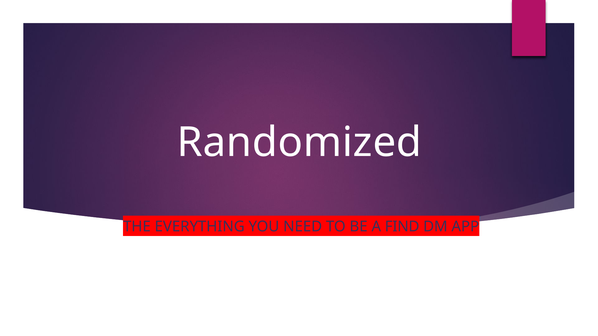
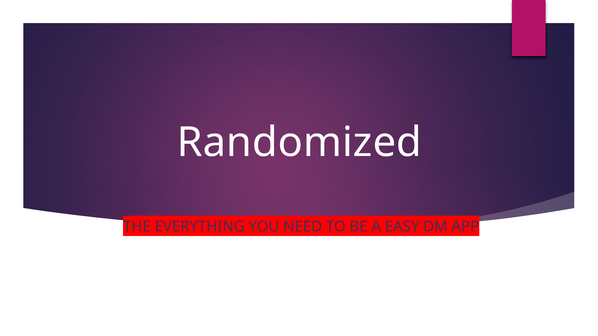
FIND: FIND -> EASY (402, 227)
